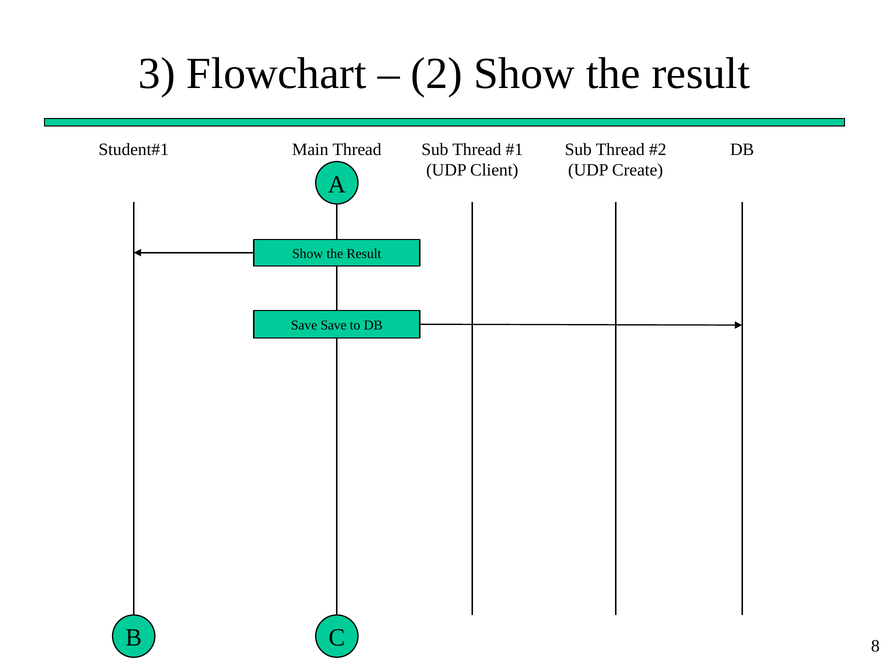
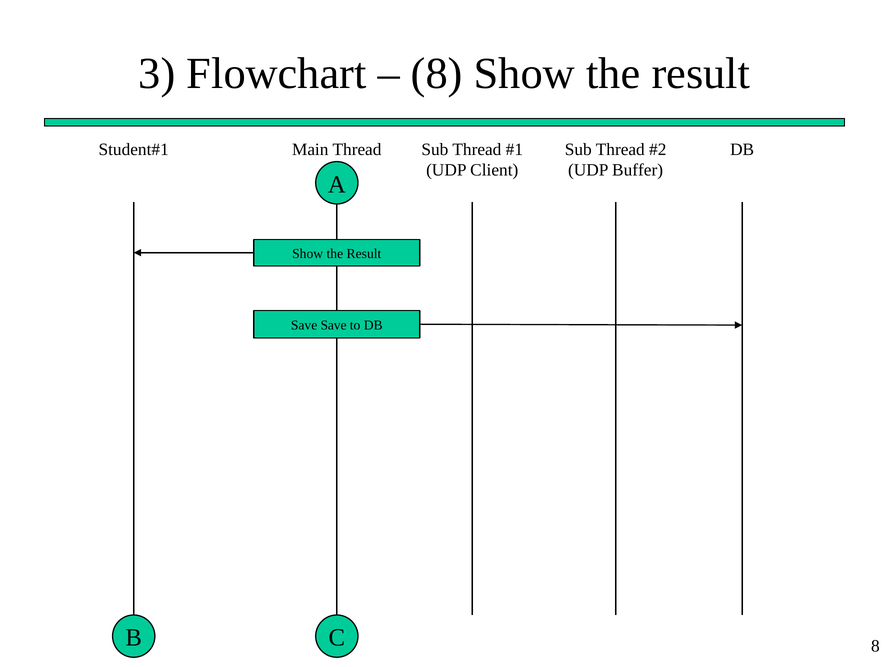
2: 2 -> 8 (437, 73)
Create: Create -> Buffer (638, 170)
